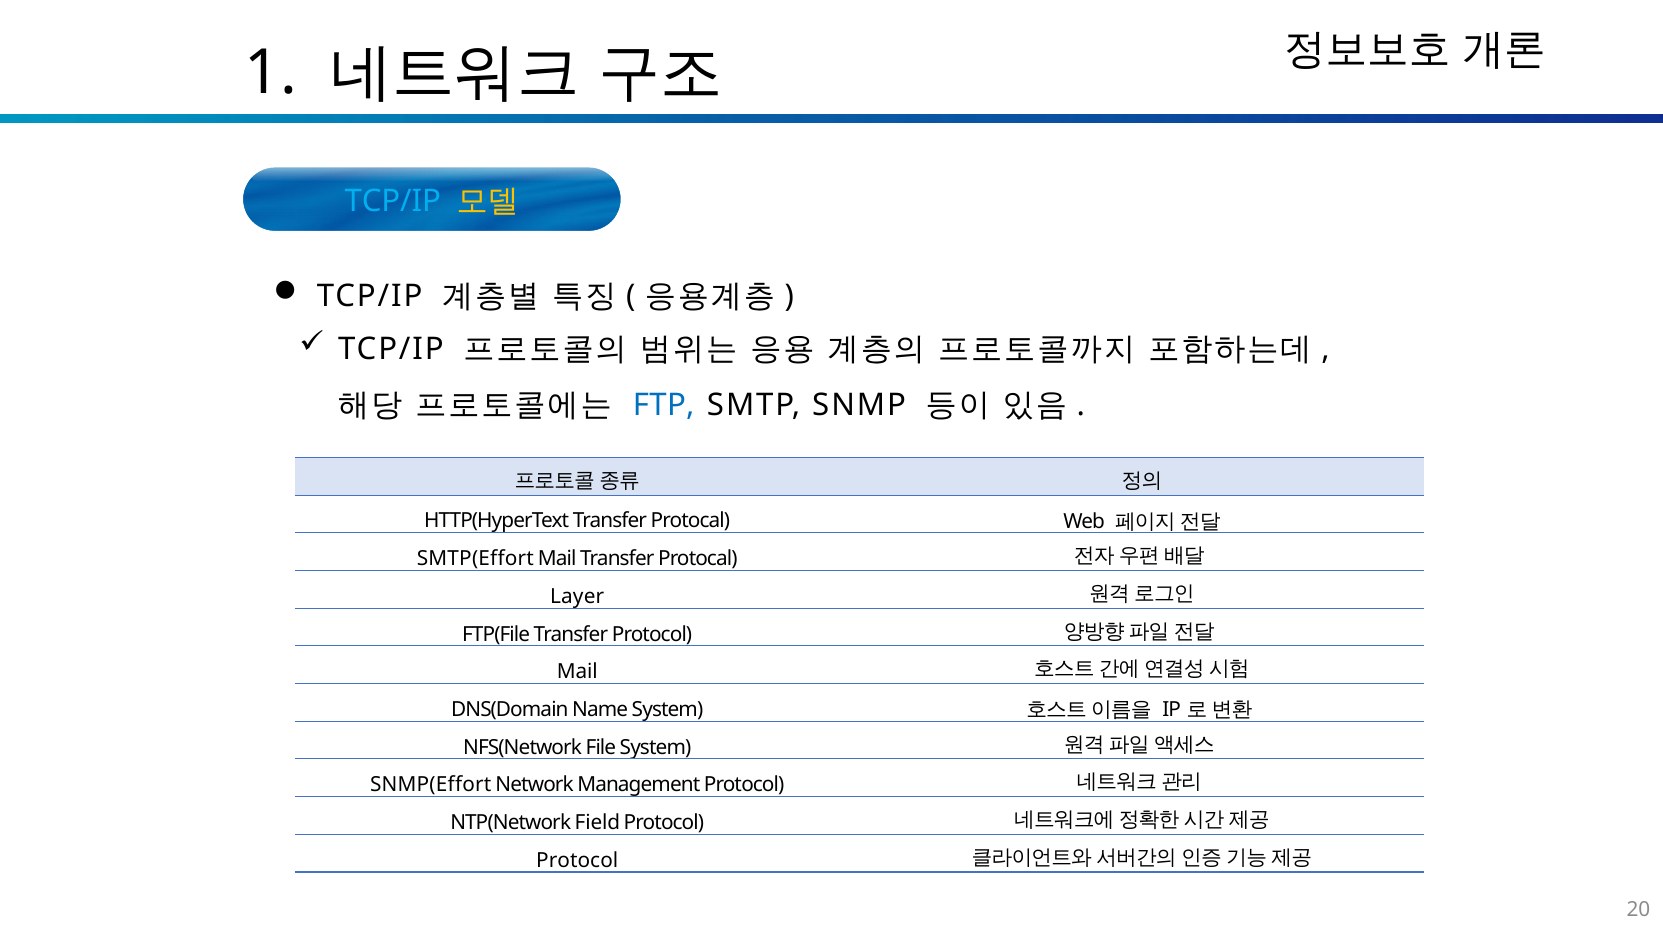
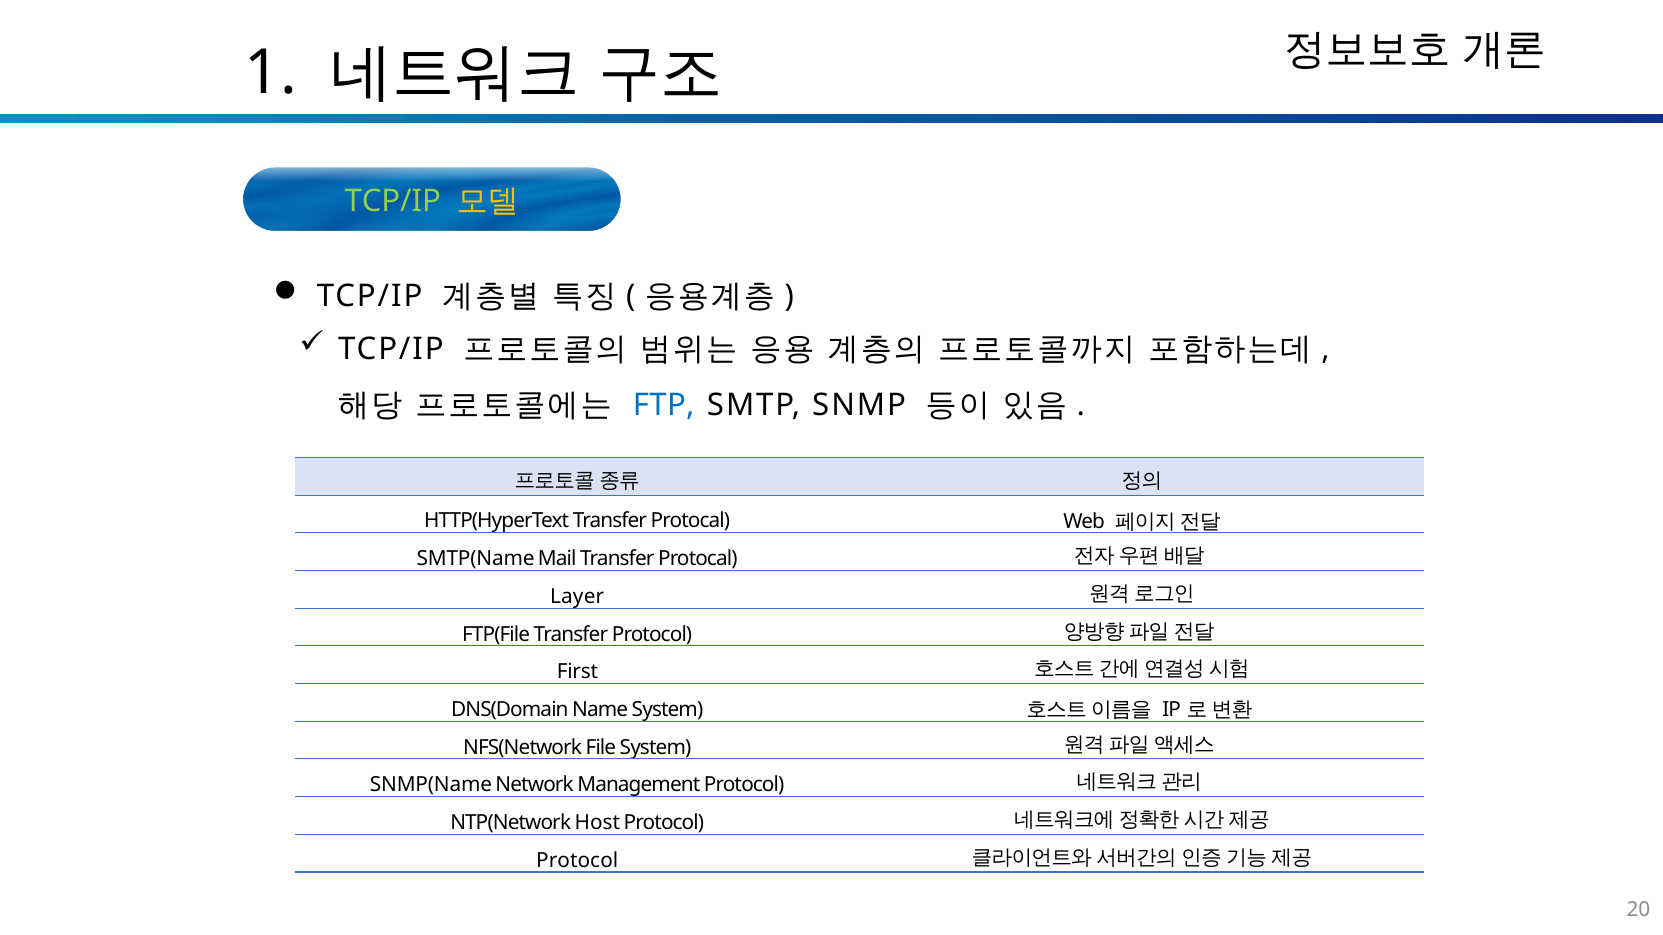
TCP/IP colour: light blue -> light green (393, 201)
SMTP(Effort: SMTP(Effort -> SMTP(Name (476, 559)
Mail: Mail -> First (577, 672)
SNMP(Effort: SNMP(Effort -> SNMP(Name (431, 785)
Field: Field -> Host (597, 823)
